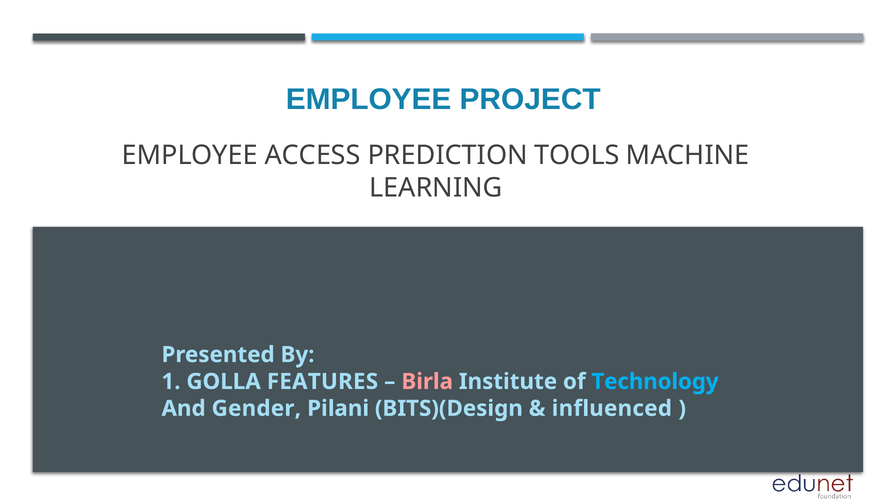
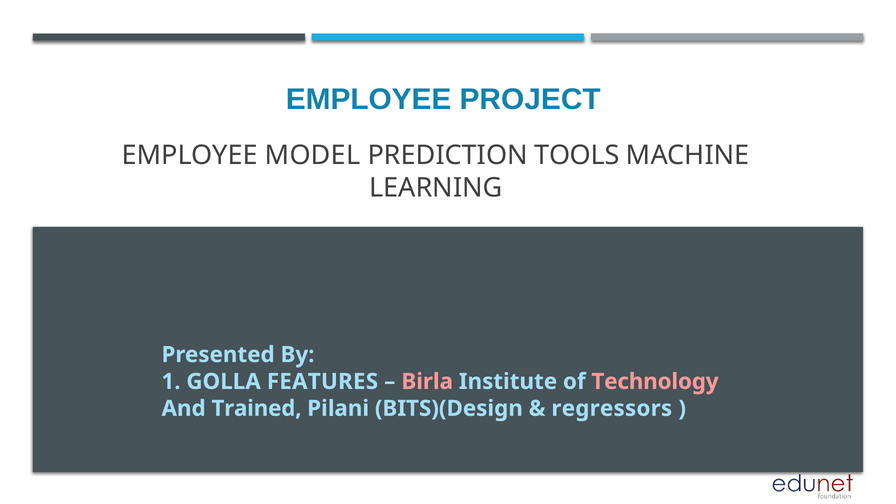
ACCESS: ACCESS -> MODEL (313, 155)
Technology colour: light blue -> pink (655, 382)
Gender: Gender -> Trained (257, 408)
influenced: influenced -> regressors (612, 408)
